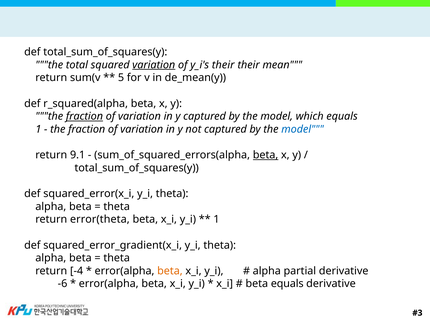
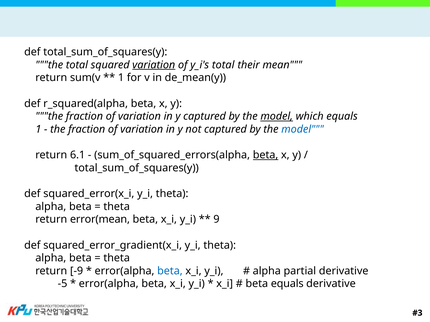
y_i's their: their -> total (223, 65)
5: 5 -> 1 (121, 78)
fraction underline: present -> none (84, 117)
model underline: none -> present (277, 117)
9.1: 9.1 -> 6.1 (78, 155)
error(theta: error(theta -> error(mean (100, 220)
1: 1 -> 9 (216, 220)
-4: -4 -> -9 (77, 271)
beta colour: orange -> blue (170, 271)
-6: -6 -> -5 (63, 284)
